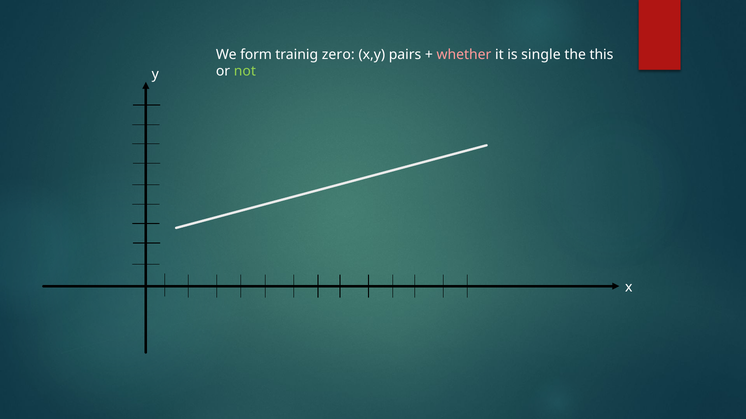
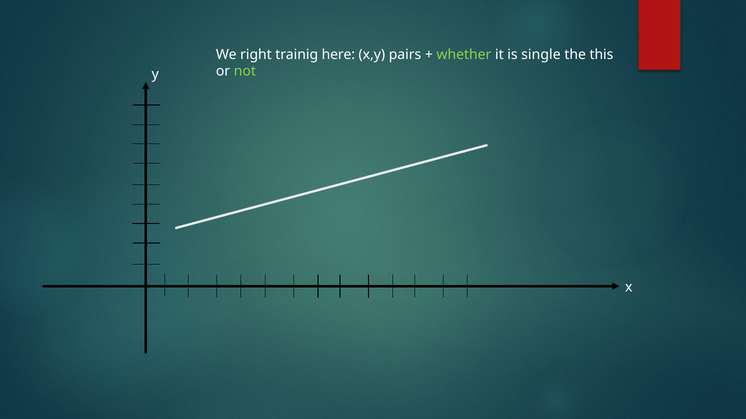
form: form -> right (256, 55)
zero: zero -> here (338, 55)
whether colour: pink -> light green (464, 55)
